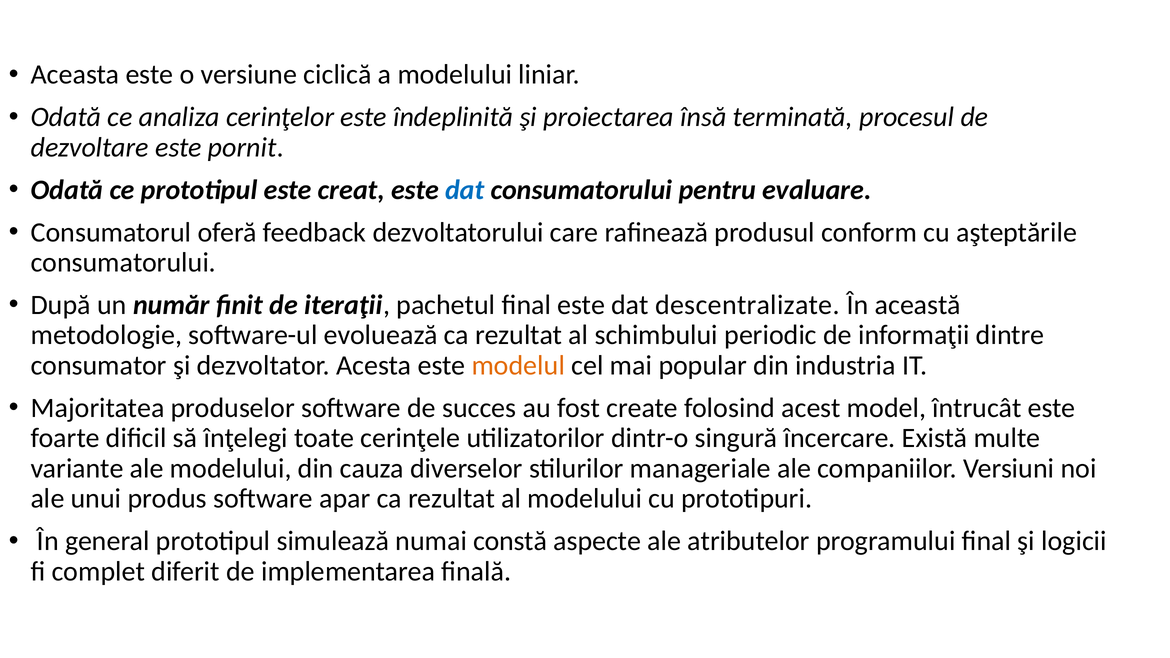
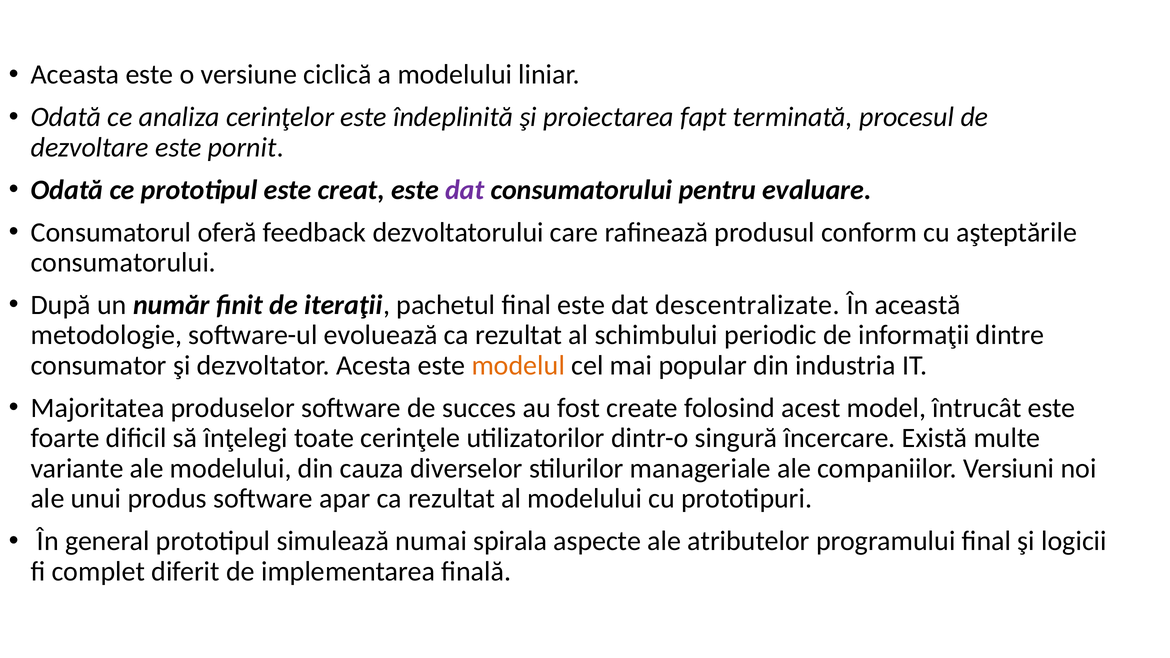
însă: însă -> fapt (703, 117)
dat colour: blue -> purple (465, 190)
constă: constă -> spirala (510, 541)
